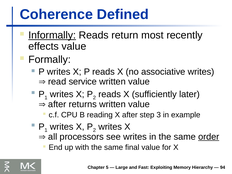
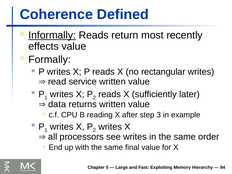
associative: associative -> rectangular (163, 72)
after: after -> data (57, 104)
order underline: present -> none (209, 137)
